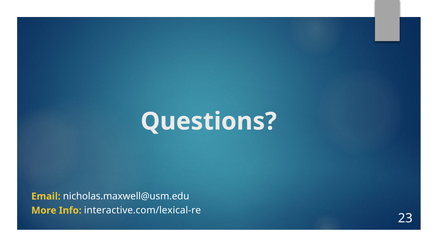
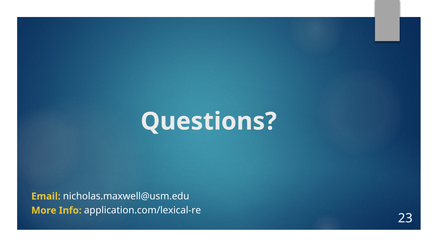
interactive.com/lexical-re: interactive.com/lexical-re -> application.com/lexical-re (143, 210)
